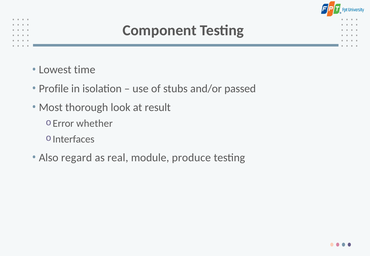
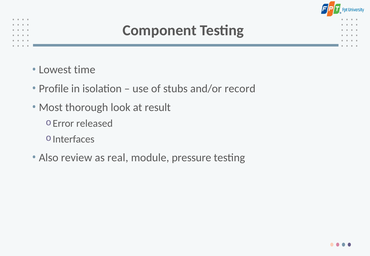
passed: passed -> record (240, 89)
whether: whether -> released (95, 124)
regard: regard -> review (77, 158)
produce: produce -> pressure (191, 158)
